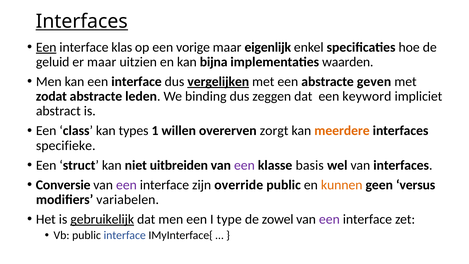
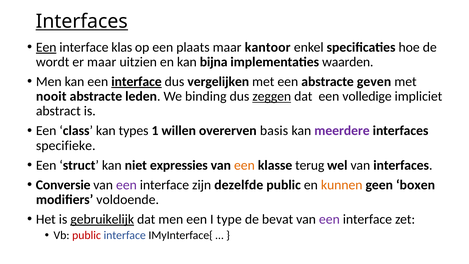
vorige: vorige -> plaats (193, 47)
eigenlijk: eigenlijk -> kantoor (268, 47)
geluid: geluid -> wordt (53, 62)
interface underline: none -> present (136, 82)
vergelijken underline: present -> none (218, 82)
zodat: zodat -> nooit (51, 96)
zeggen underline: none -> present (272, 96)
keyword: keyword -> volledige (367, 96)
zorgt: zorgt -> basis (274, 131)
meerdere colour: orange -> purple (342, 131)
uitbreiden: uitbreiden -> expressies (179, 165)
een colour: purple -> orange (244, 165)
basis: basis -> terug (310, 165)
override: override -> dezelfde (239, 185)
versus: versus -> boxen (416, 185)
variabelen: variabelen -> voldoende (128, 199)
zowel: zowel -> bevat (278, 219)
public colour: black -> red (87, 235)
